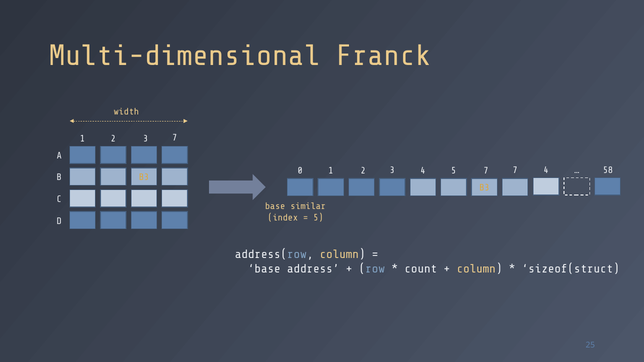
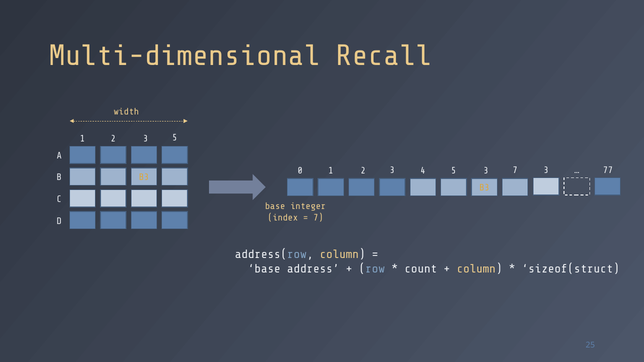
Franck: Franck -> Recall (384, 55)
3 7: 7 -> 5 (175, 138)
5 7: 7 -> 3 (486, 171)
7 4: 4 -> 3 (546, 170)
58: 58 -> 77 (608, 170)
similar: similar -> integer (308, 206)
5: 5 -> 7 (318, 218)
